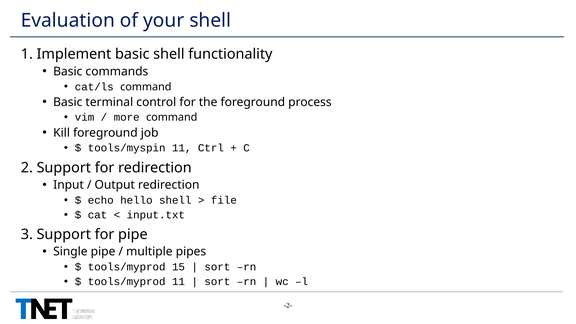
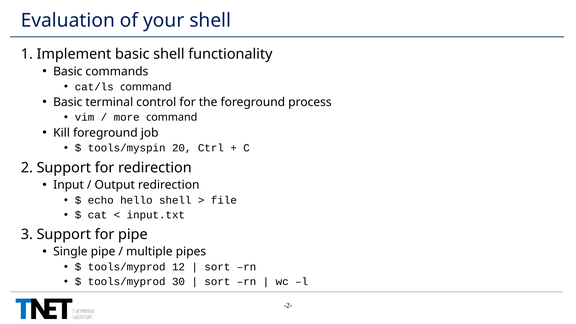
tools/myspin 11: 11 -> 20 (182, 148)
15: 15 -> 12 (178, 267)
tools/myprod 11: 11 -> 30 (178, 282)
